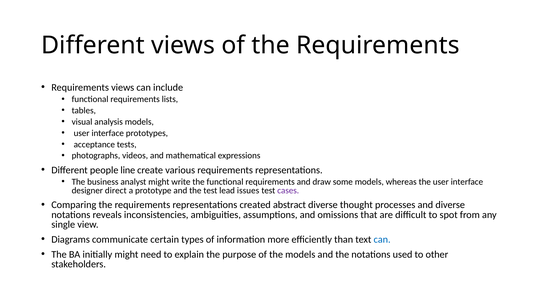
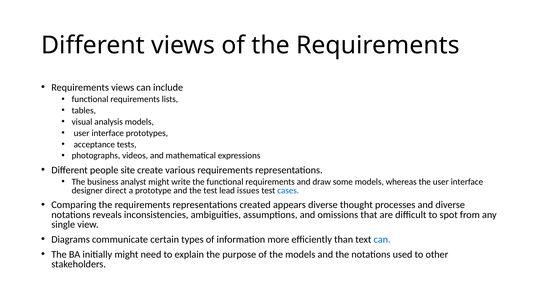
line: line -> site (128, 170)
cases colour: purple -> blue (288, 191)
abstract: abstract -> appears (289, 205)
